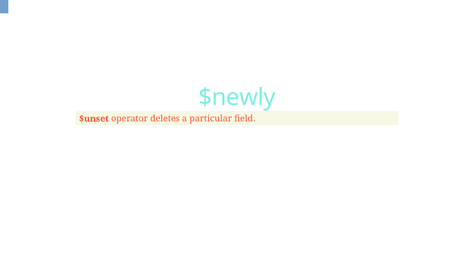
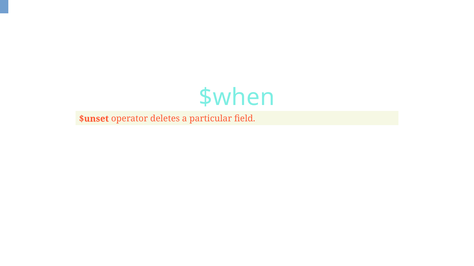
$newly: $newly -> $when (237, 98)
